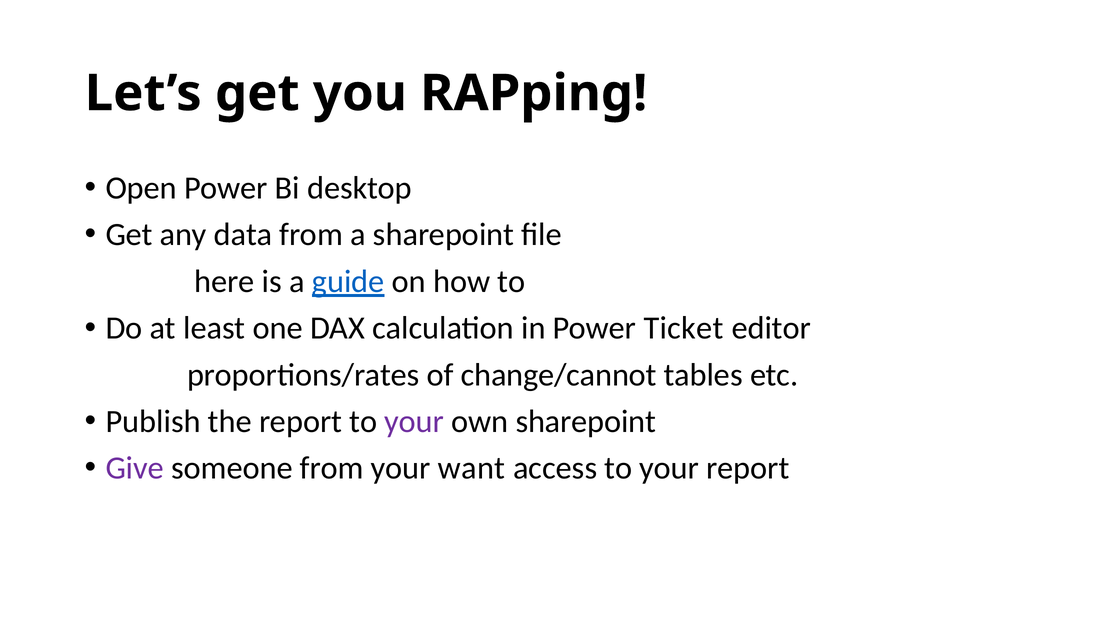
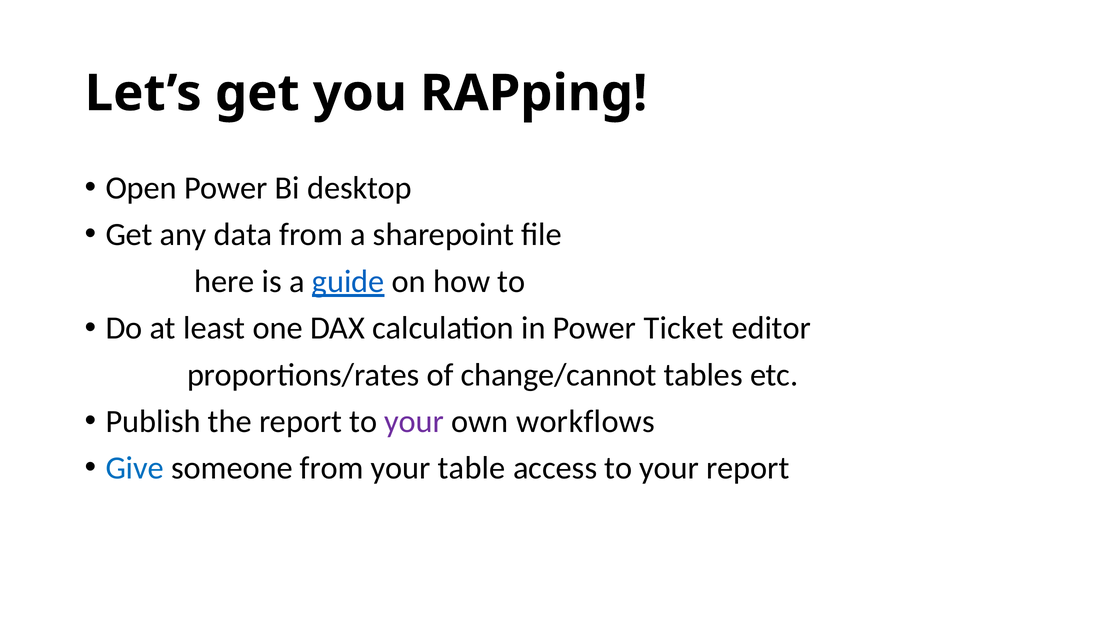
own sharepoint: sharepoint -> workflows (586, 421)
Give colour: purple -> blue (135, 468)
want: want -> table (472, 468)
